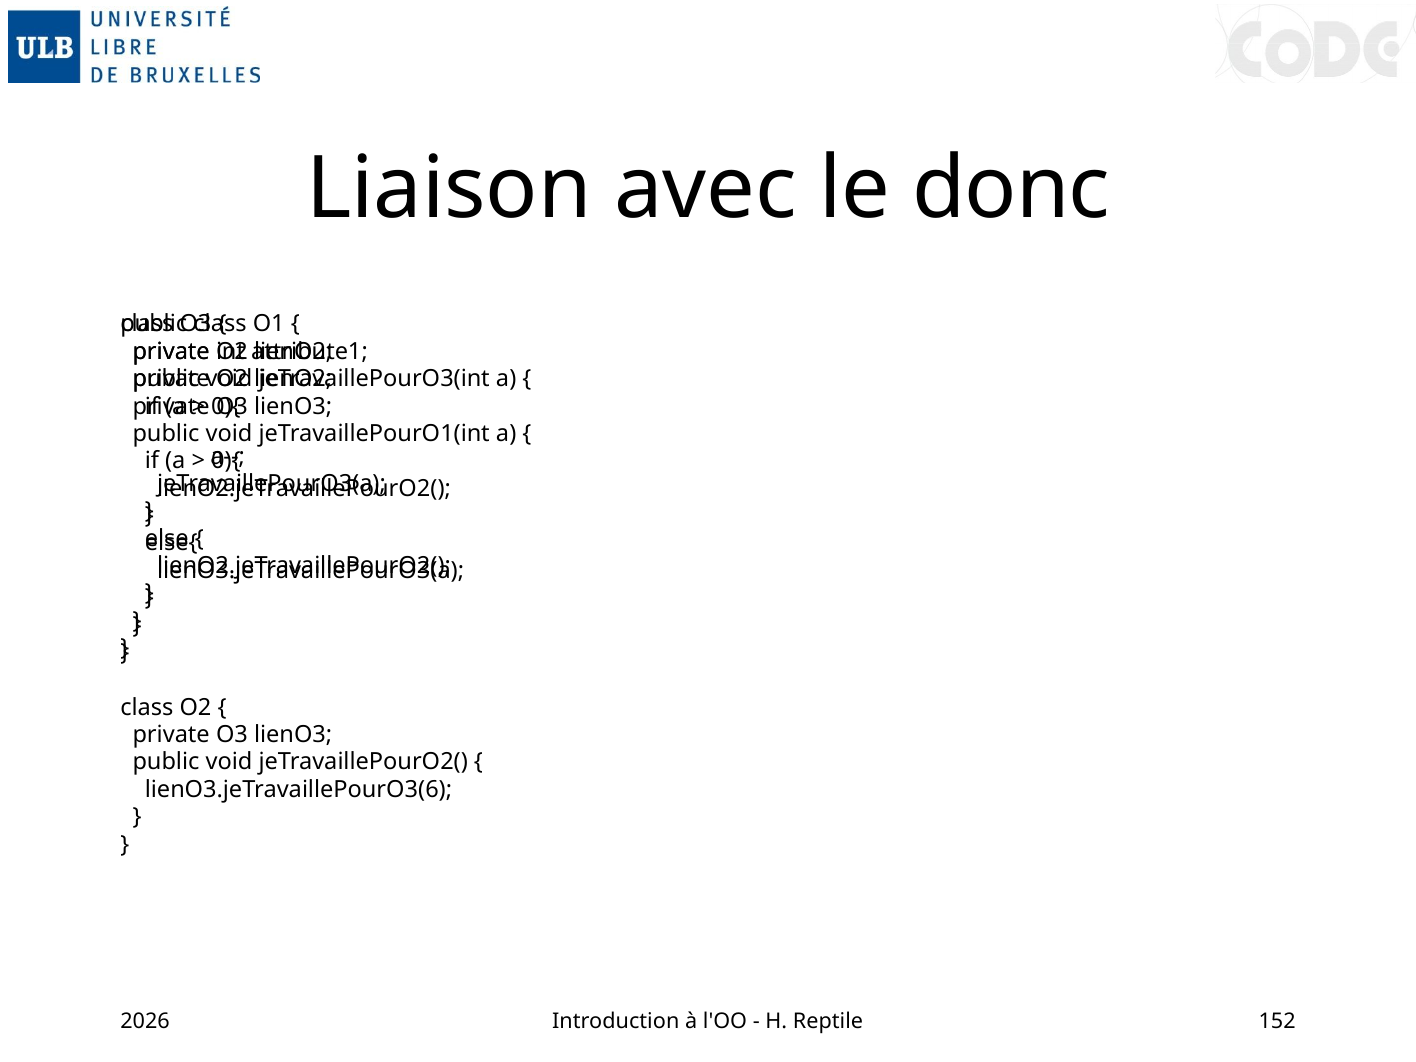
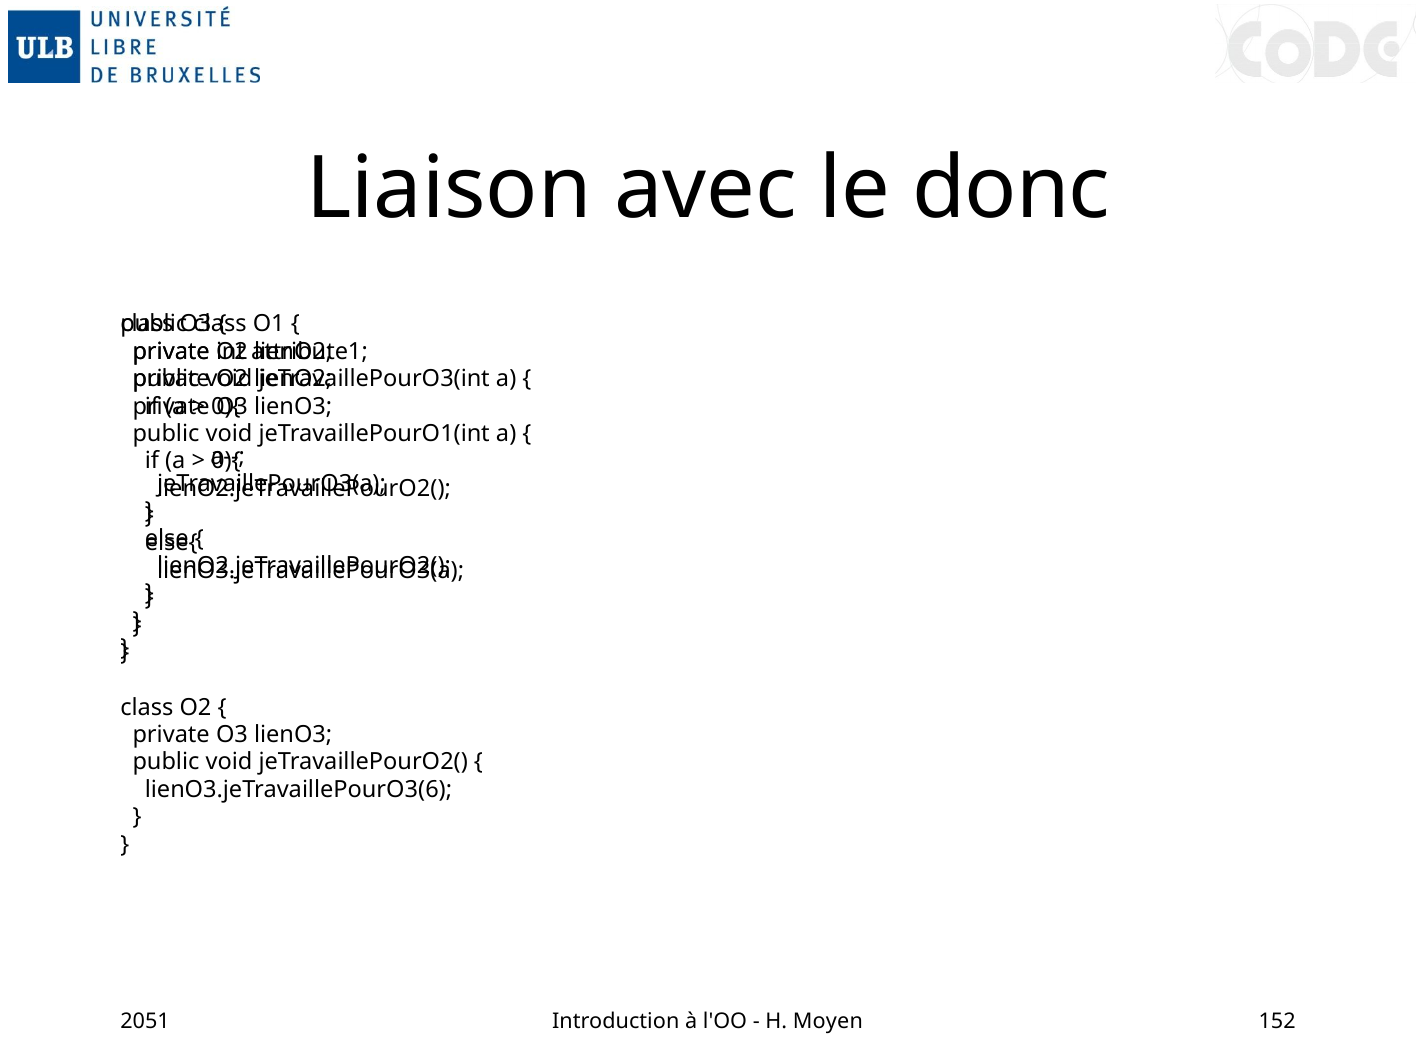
2026: 2026 -> 2051 (145, 1021)
Reptile: Reptile -> Moyen (828, 1021)
